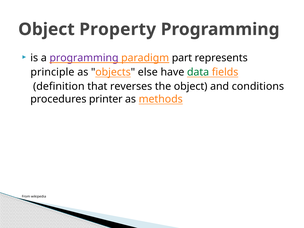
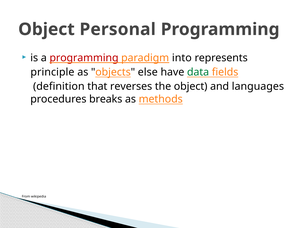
Property: Property -> Personal (118, 29)
programming colour: purple -> red (84, 58)
part: part -> into (182, 58)
conditions: conditions -> languages (258, 86)
printer: printer -> breaks (106, 99)
